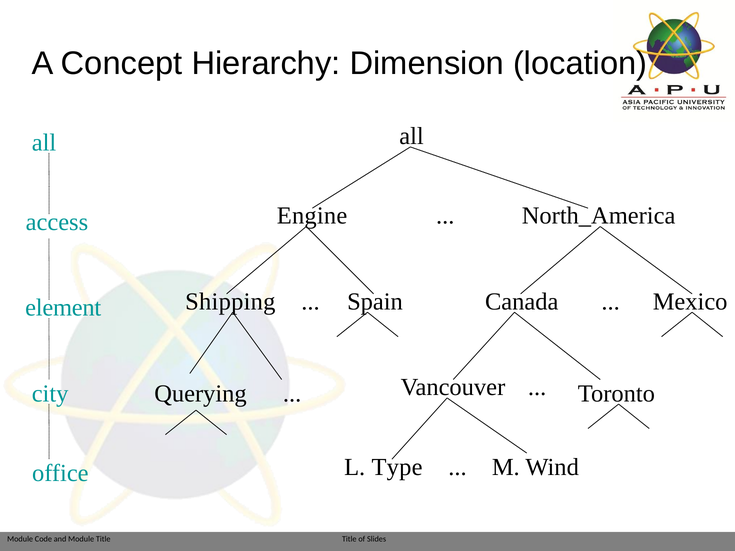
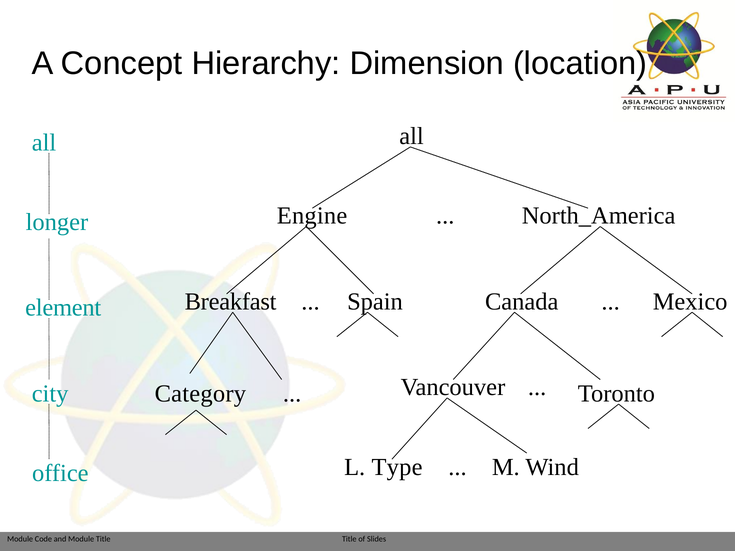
access: access -> longer (57, 222)
Shipping: Shipping -> Breakfast (231, 302)
Querying: Querying -> Category (200, 394)
